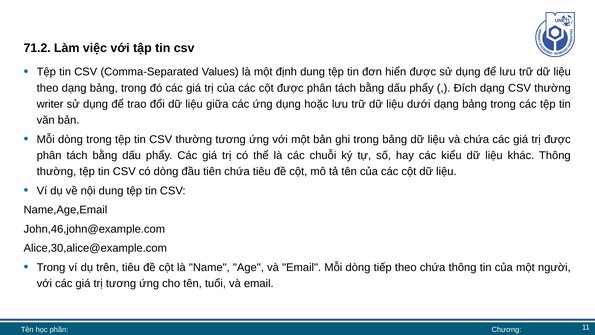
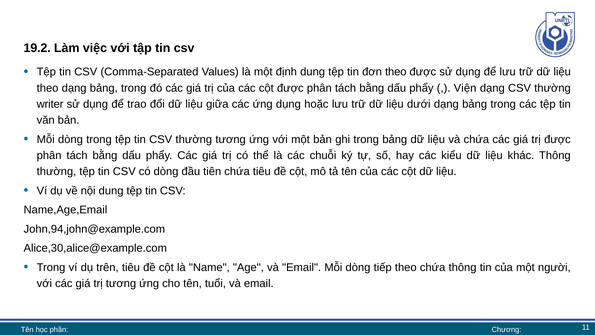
71.2: 71.2 -> 19.2 (37, 48)
đơn hiển: hiển -> theo (396, 72)
Đích: Đích -> Viện (465, 88)
John,46,john@example.com: John,46,john@example.com -> John,94,john@example.com (94, 229)
